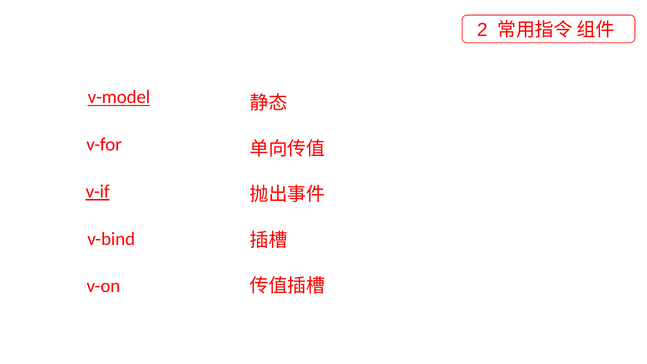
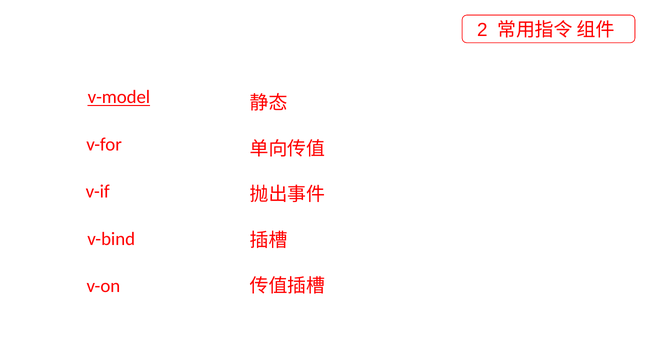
v-if underline: present -> none (98, 192)
